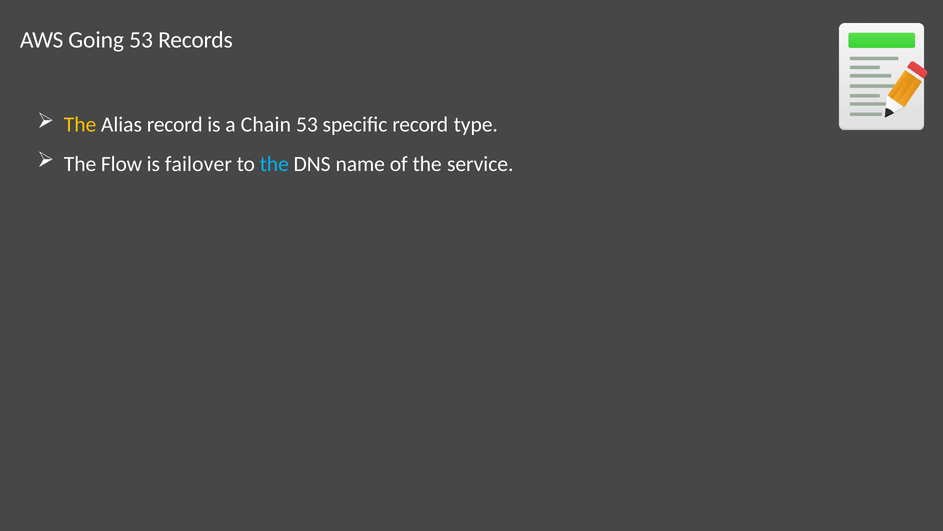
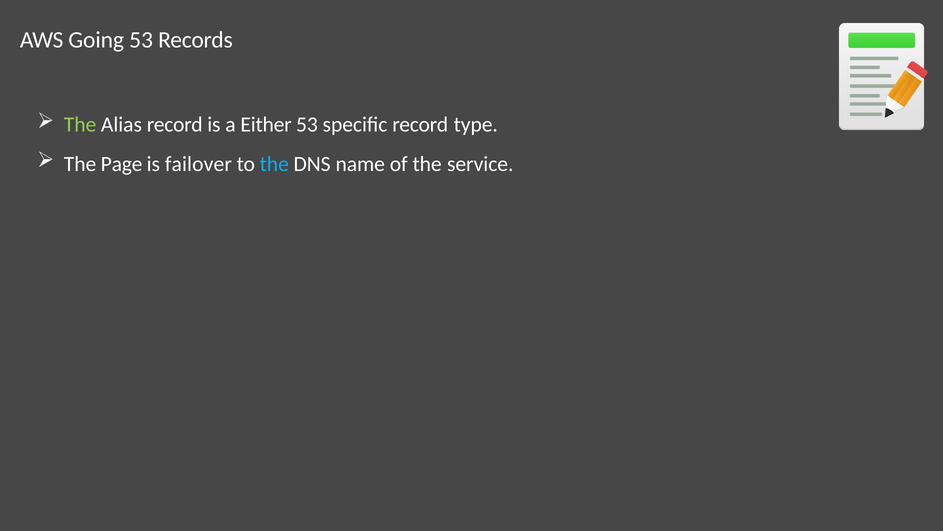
The colour: yellow -> light green (80, 124)
Chain: Chain -> Either (266, 124)
Flow: Flow -> Page (122, 164)
